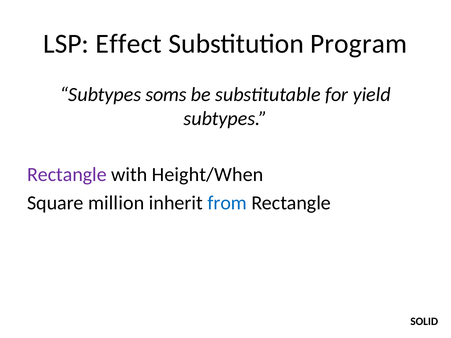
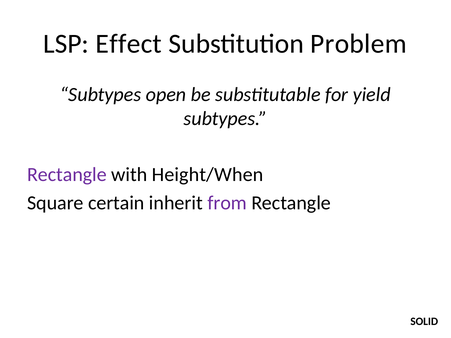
Program: Program -> Problem (359, 44)
soms: soms -> open (166, 95)
million: million -> certain (116, 203)
from colour: blue -> purple (227, 203)
